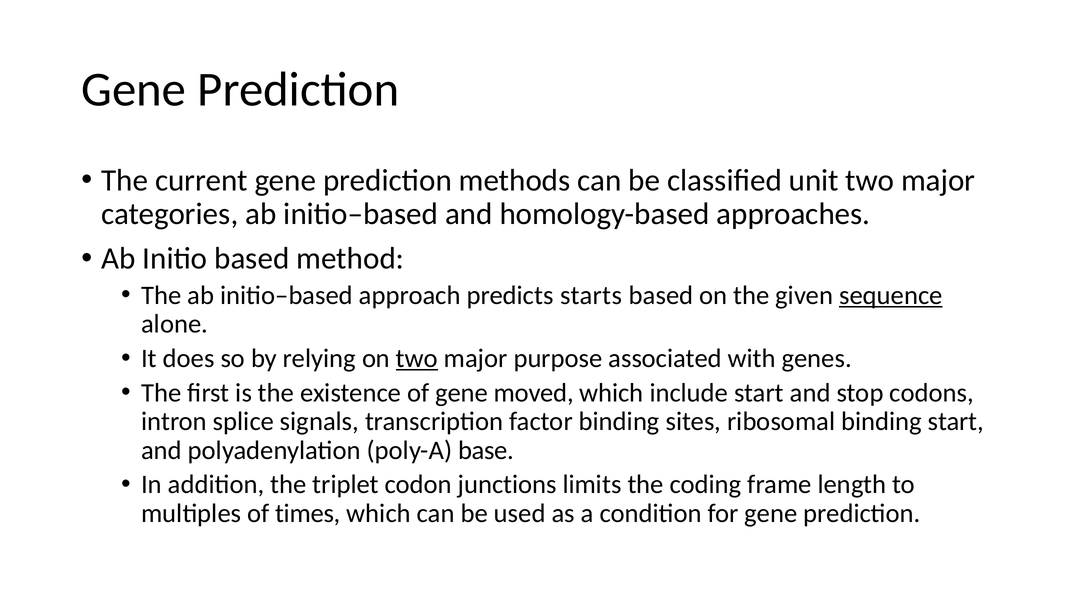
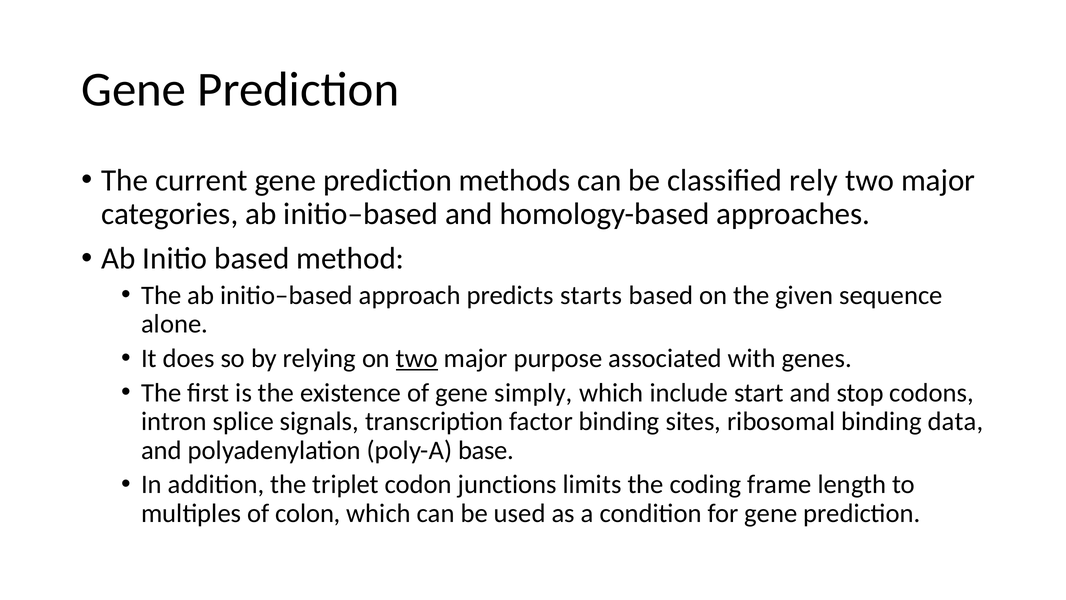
unit: unit -> rely (814, 180)
sequence underline: present -> none (891, 295)
moved: moved -> simply (533, 392)
binding start: start -> data (956, 421)
times: times -> colon (308, 513)
